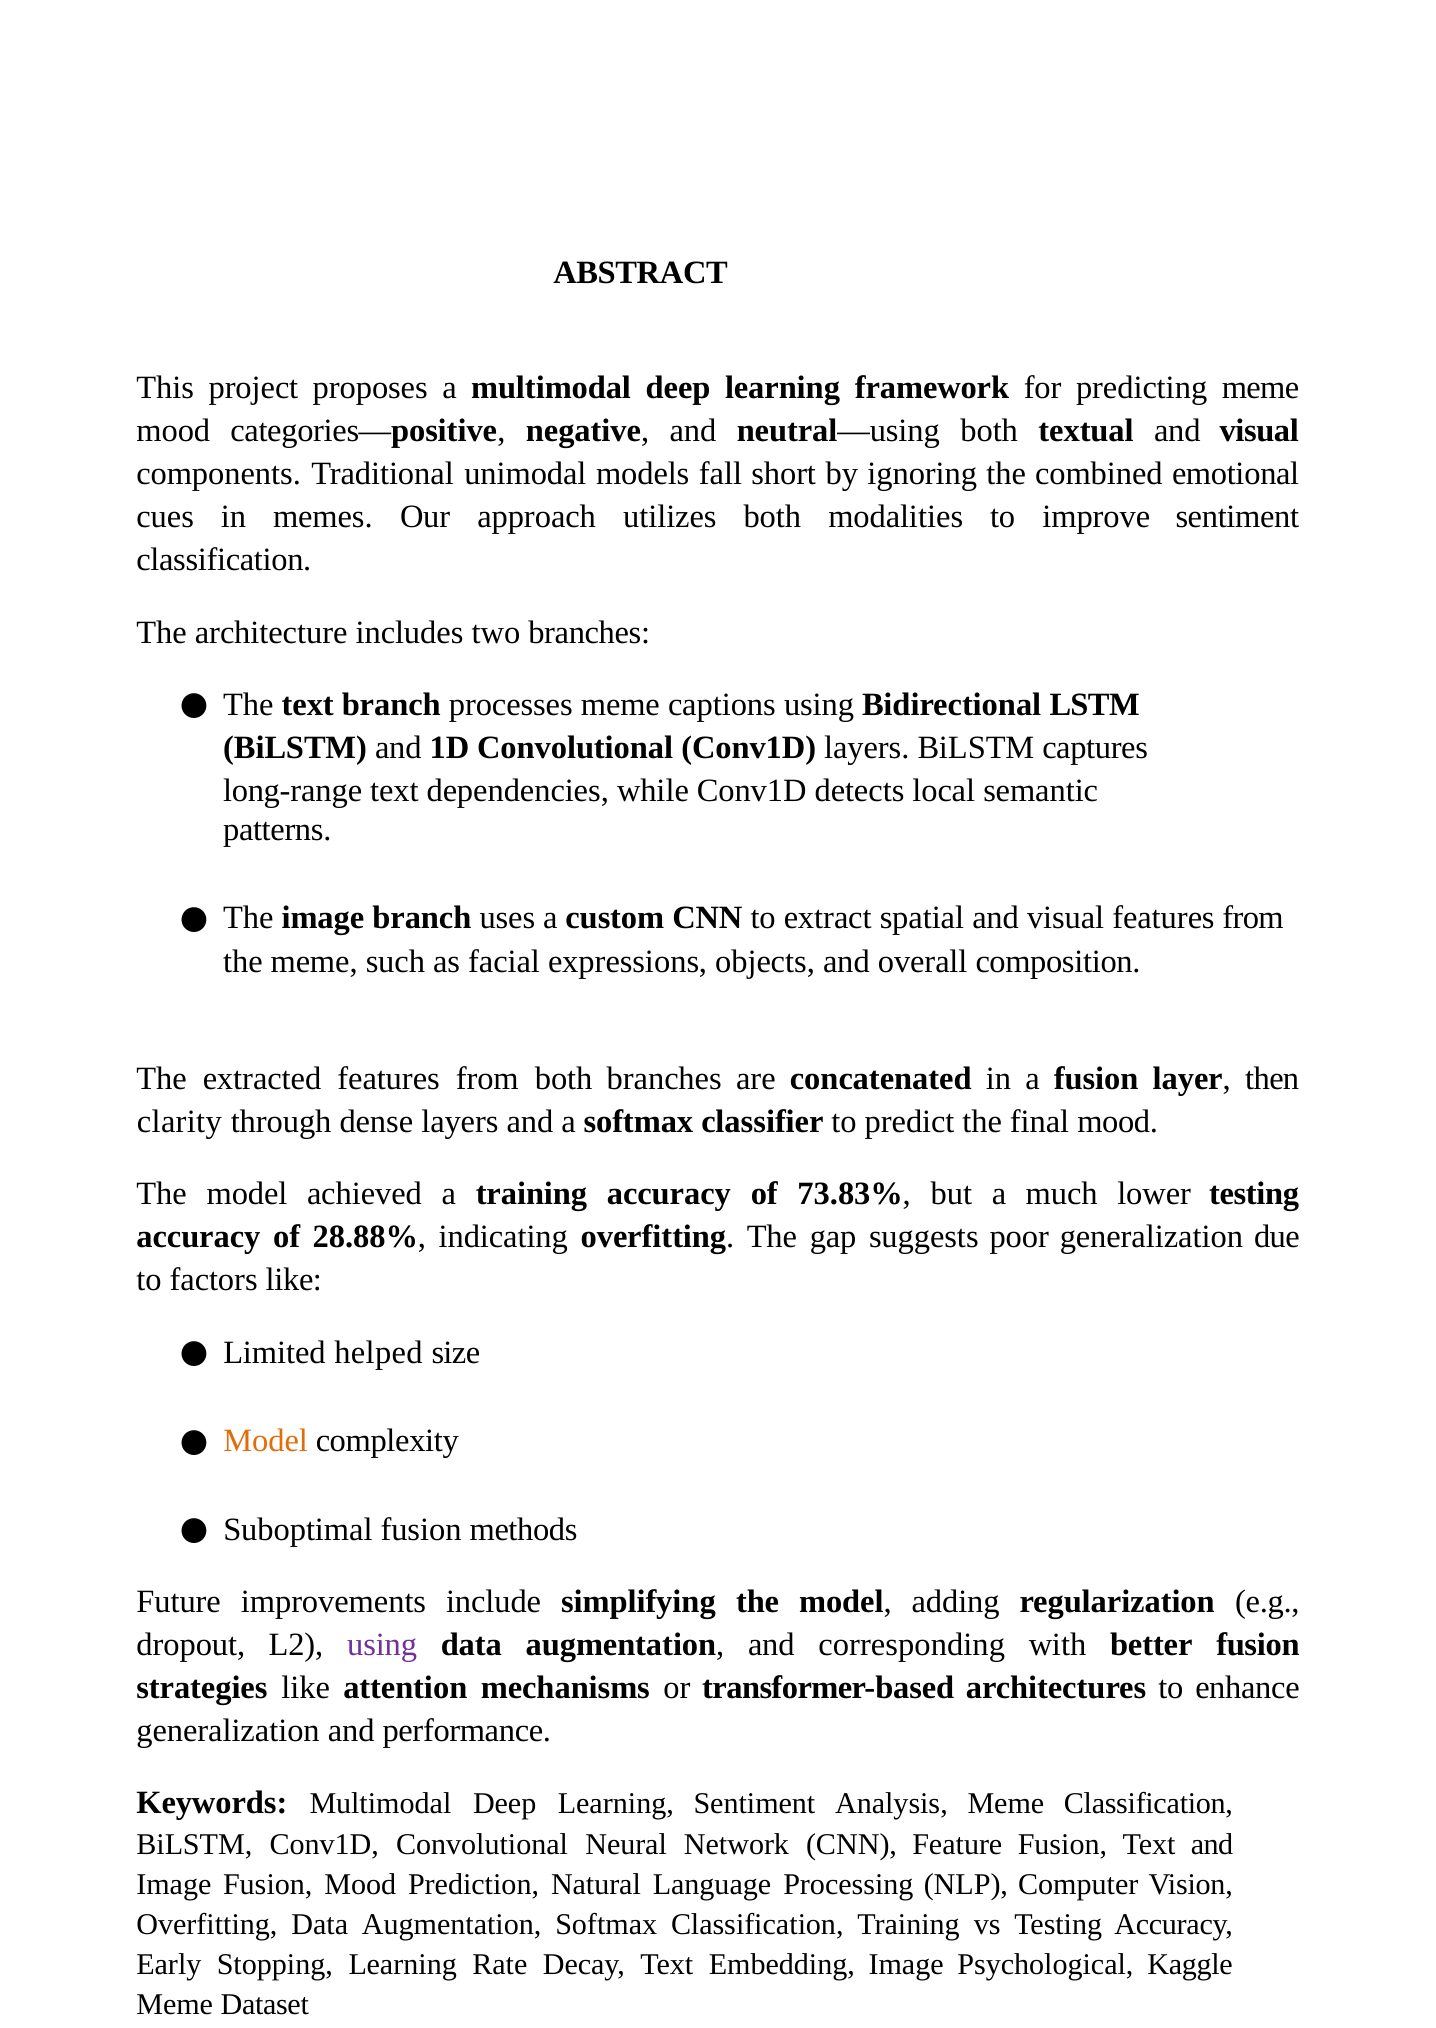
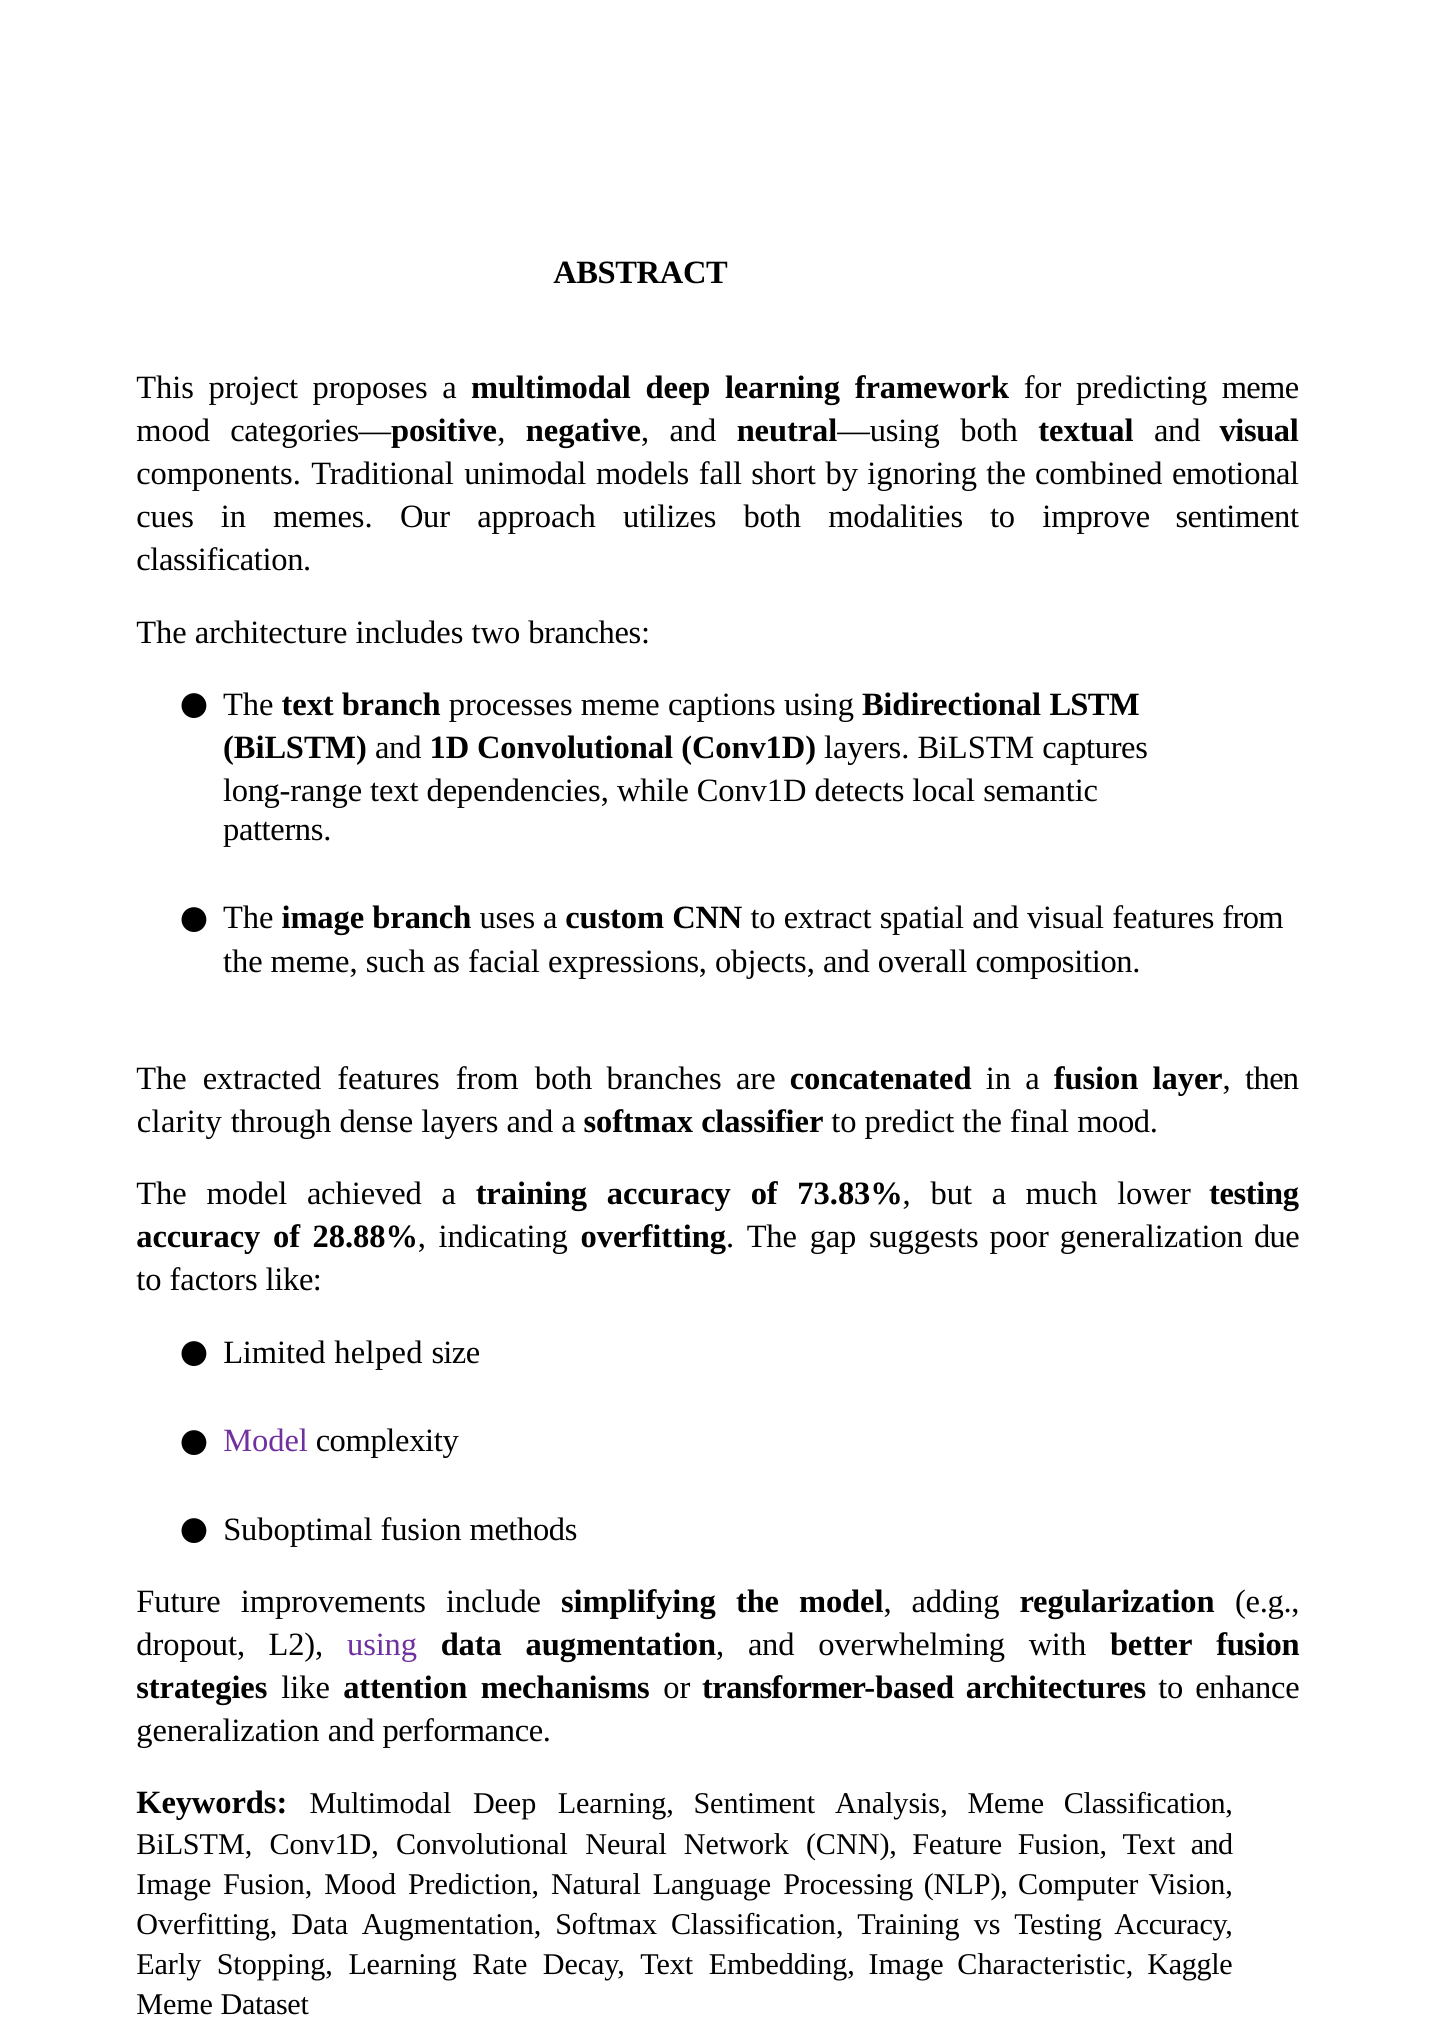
Model colour: orange -> purple (266, 1441)
corresponding: corresponding -> overwhelming (912, 1645)
Psychological: Psychological -> Characteristic (1045, 1965)
